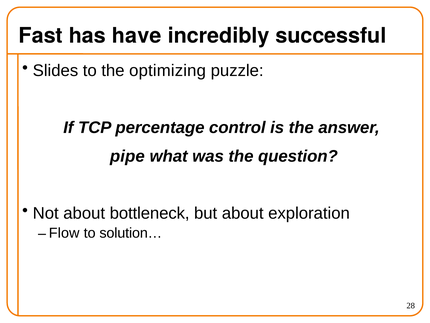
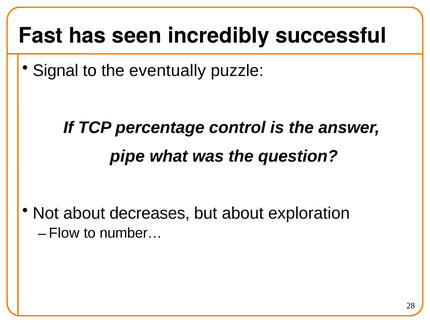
have: have -> seen (137, 36)
Slides: Slides -> Signal (56, 71)
optimizing: optimizing -> eventually (168, 71)
bottleneck: bottleneck -> decreases (150, 213)
solution…: solution… -> number… (131, 233)
